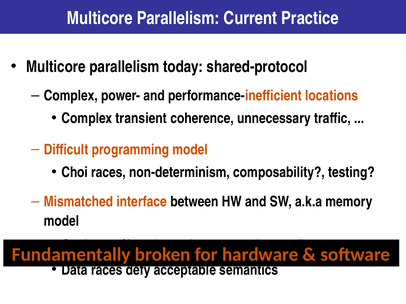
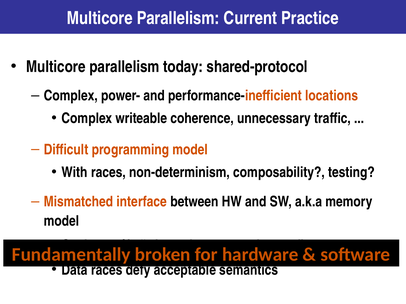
transient: transient -> writeable (141, 119)
Choi: Choi -> With (75, 173)
